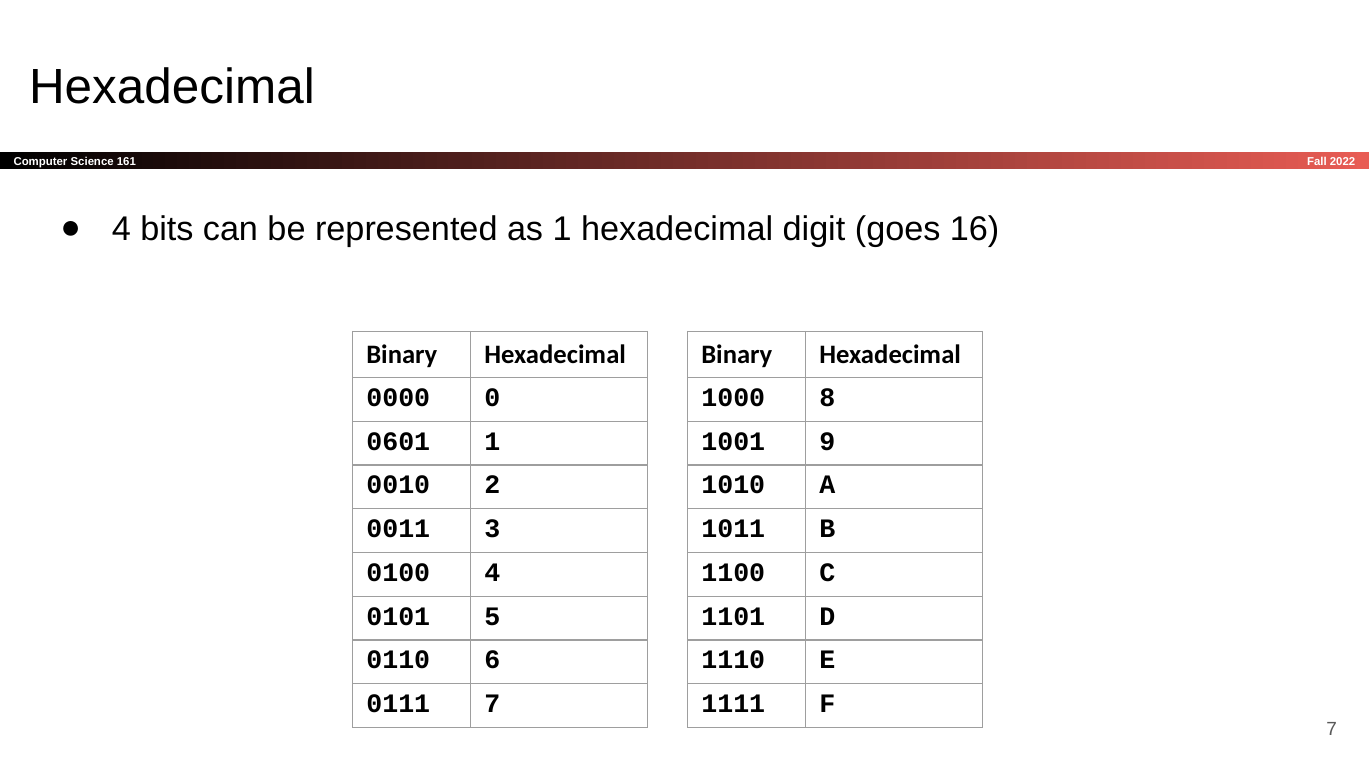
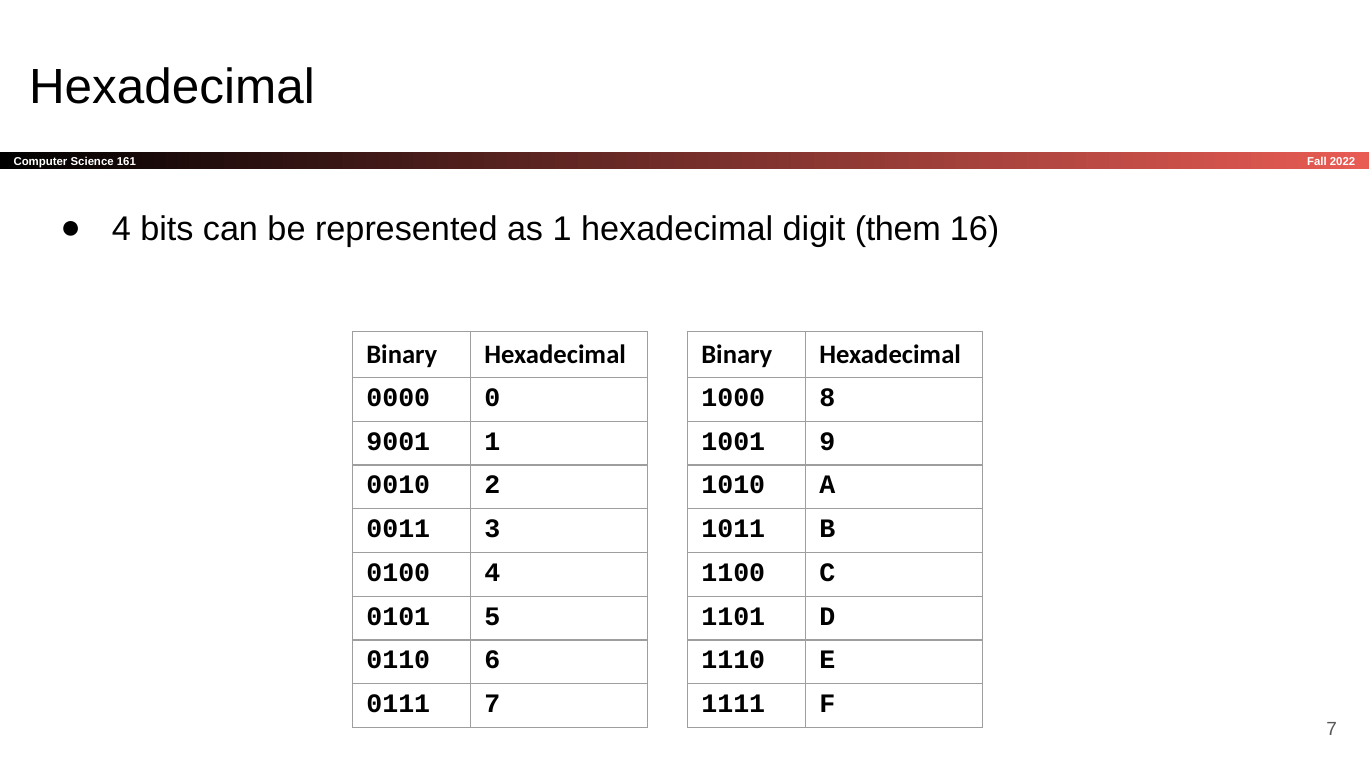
goes: goes -> them (898, 229)
0601: 0601 -> 9001 (398, 441)
